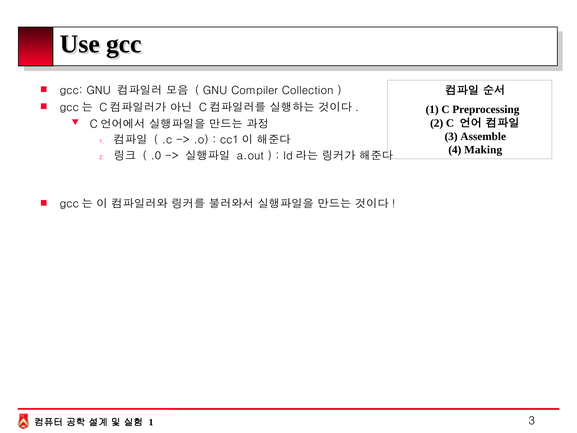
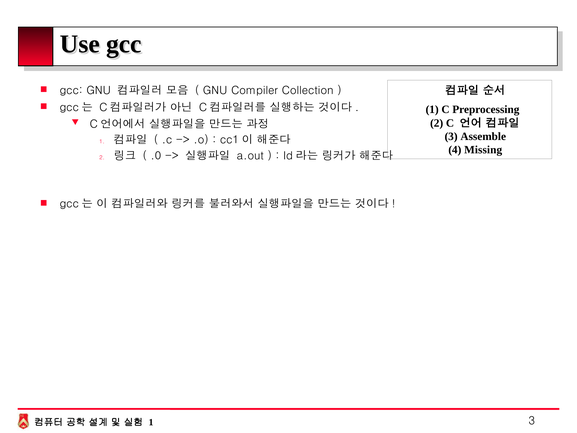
Making: Making -> Missing (483, 150)
